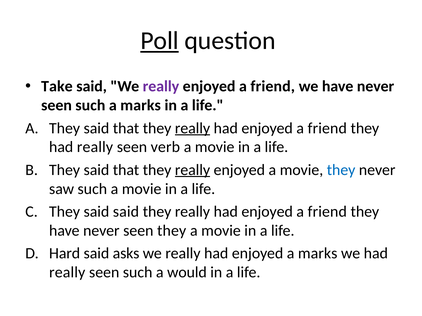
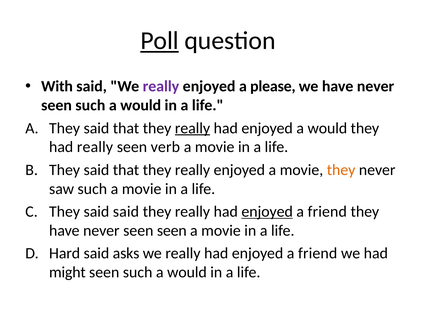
Take: Take -> With (57, 87)
friend: friend -> please (273, 87)
marks: marks -> would (141, 106)
friend: friend -> would (327, 128)
really underline: present -> none (192, 170)
they colour: blue -> orange (341, 170)
enjoyed underline: none -> present (267, 212)
seen they: they -> seen (172, 231)
marks: marks -> friend (318, 254)
really: really -> might (67, 273)
